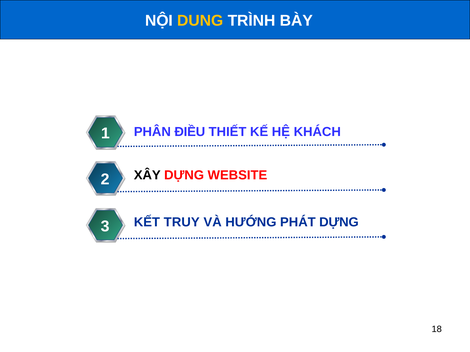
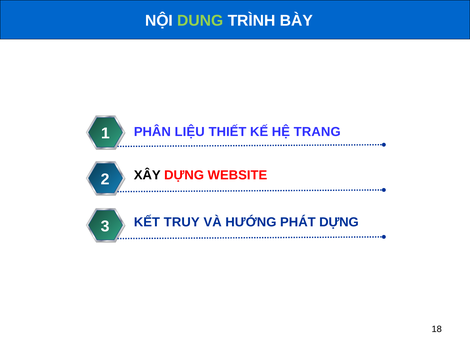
DUNG colour: yellow -> light green (200, 21)
ĐIỀU: ĐIỀU -> LIỆU (190, 132)
KHÁCH: KHÁCH -> TRANG (317, 132)
